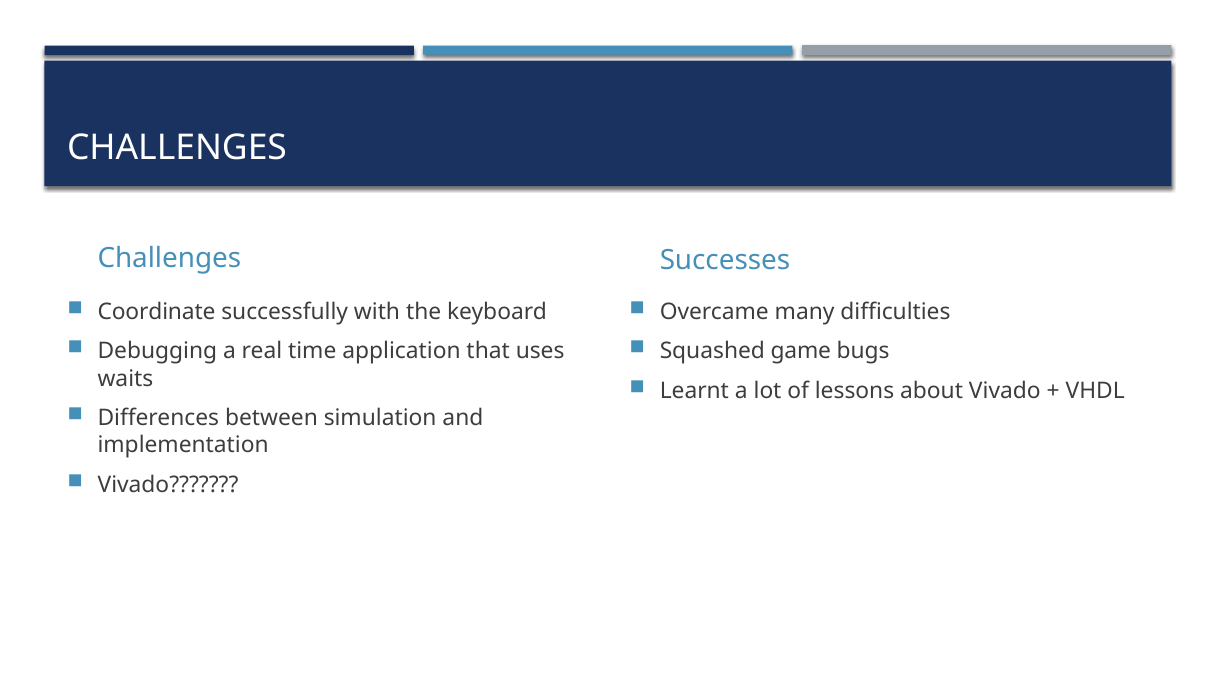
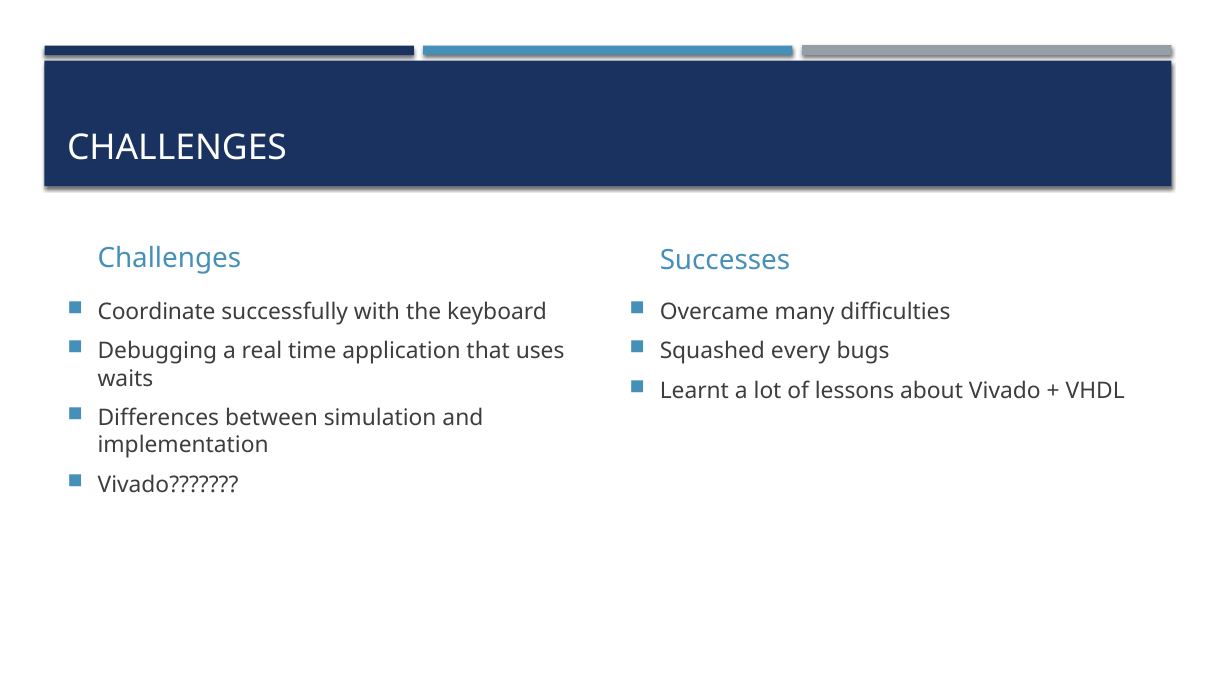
game: game -> every (801, 351)
